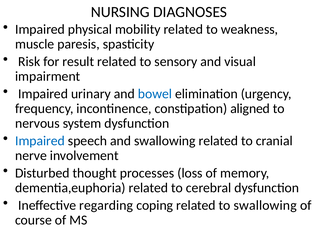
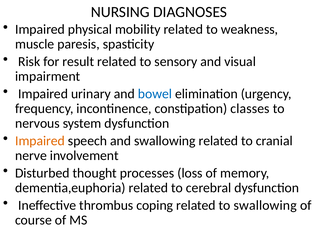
aligned: aligned -> classes (250, 108)
Impaired colour: blue -> orange (40, 141)
regarding: regarding -> thrombus (106, 205)
